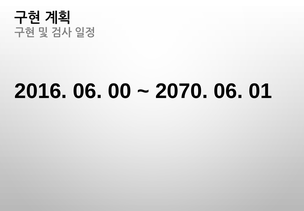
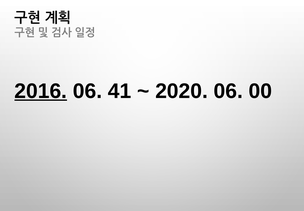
2016 underline: none -> present (41, 91)
00: 00 -> 41 (120, 91)
2070: 2070 -> 2020 (182, 91)
01: 01 -> 00 (260, 91)
